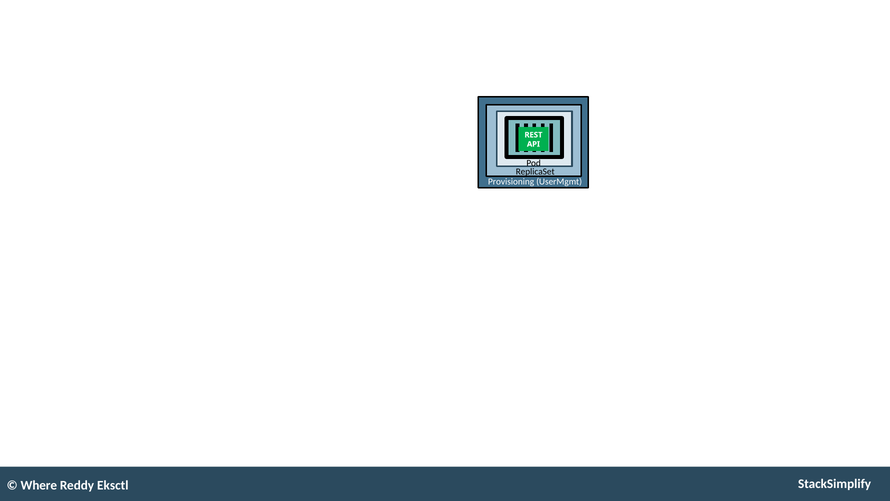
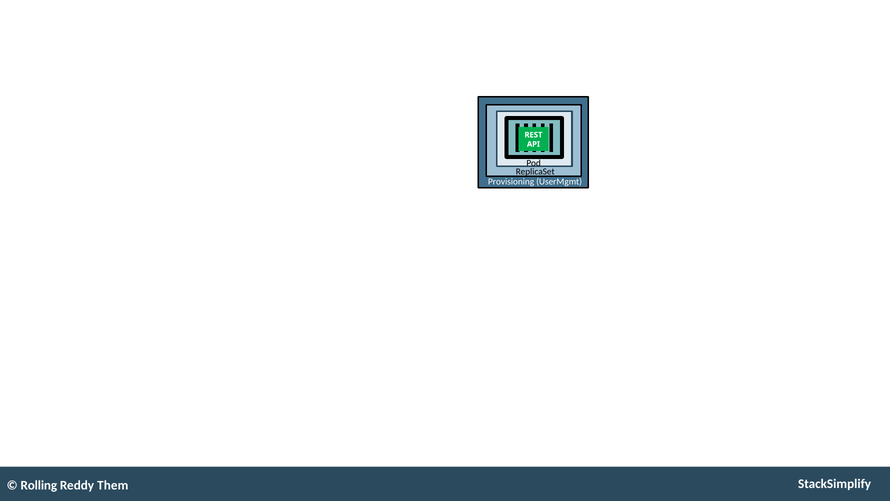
Where: Where -> Rolling (39, 485)
Eksctl: Eksctl -> Them (113, 485)
